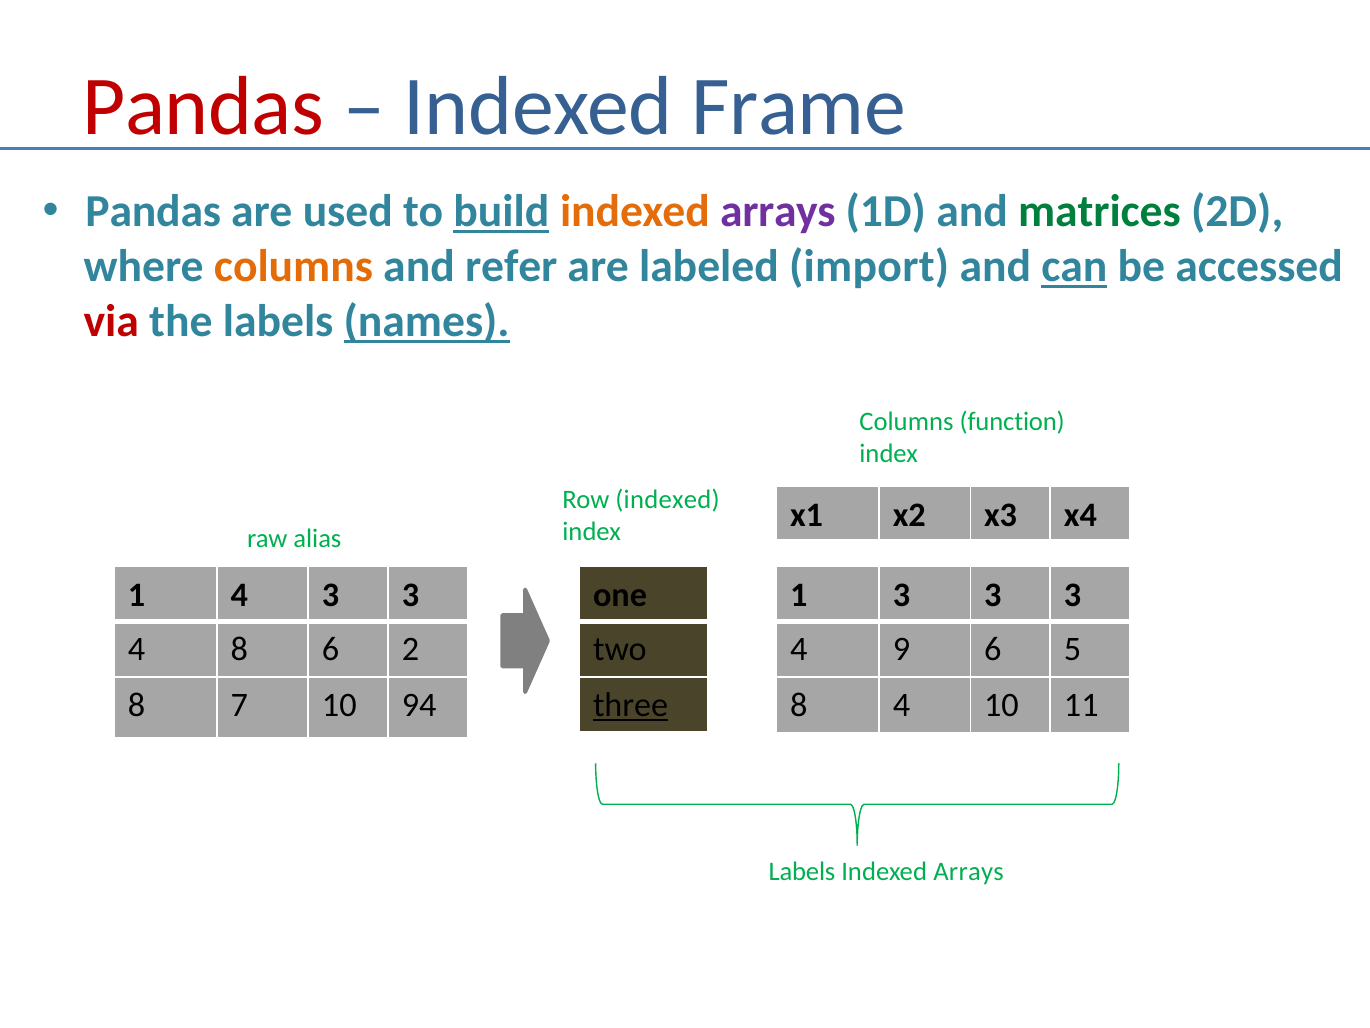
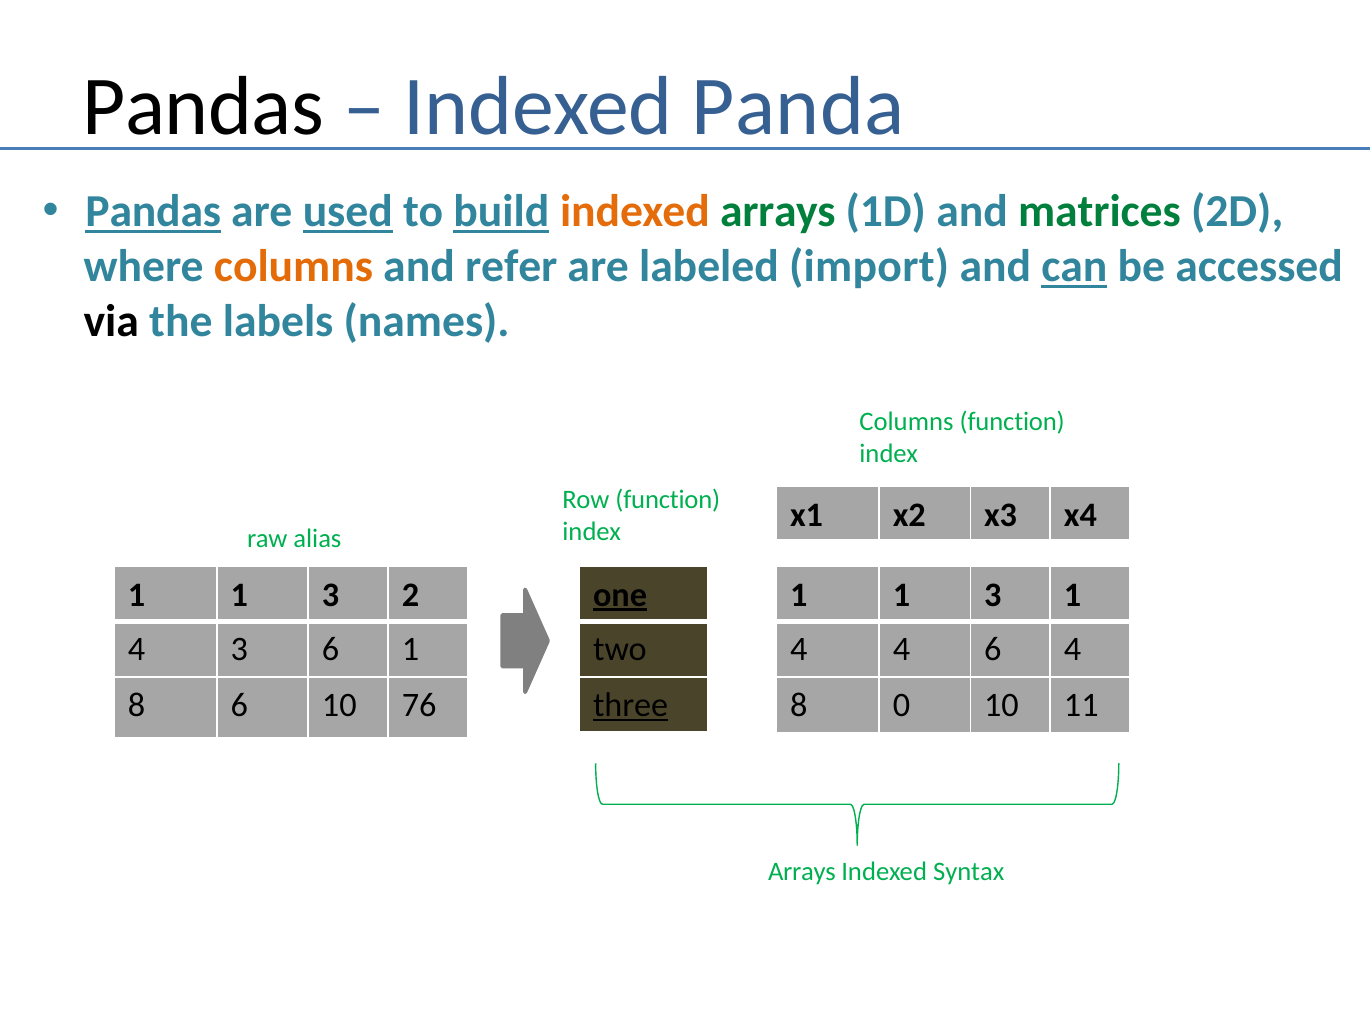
Pandas colour: red -> black (203, 106)
Frame: Frame -> Panda (798, 106)
Pandas underline: none -> present (153, 212)
used underline: none -> present (348, 212)
arrays colour: purple -> green (778, 212)
via colour: red -> black (111, 321)
names underline: present -> none (427, 321)
Row indexed: indexed -> function (668, 499)
4: 4 -> 1 (239, 594)
3: 3 -> 2 (410, 594)
one underline: none -> present (620, 594)
3: 3 -> 1 (901, 594)
3: 3 -> 1 (1073, 594)
4 8: 8 -> 3 (239, 649)
6 2: 2 -> 1 (410, 649)
4 9: 9 -> 4 (901, 649)
6 5: 5 -> 4 (1073, 649)
8 7: 7 -> 6 (239, 705)
94: 94 -> 76 (419, 705)
8 4: 4 -> 0 (901, 705)
Labels: Labels -> Arrays (802, 872)
Arrays: Arrays -> Syntax (969, 872)
